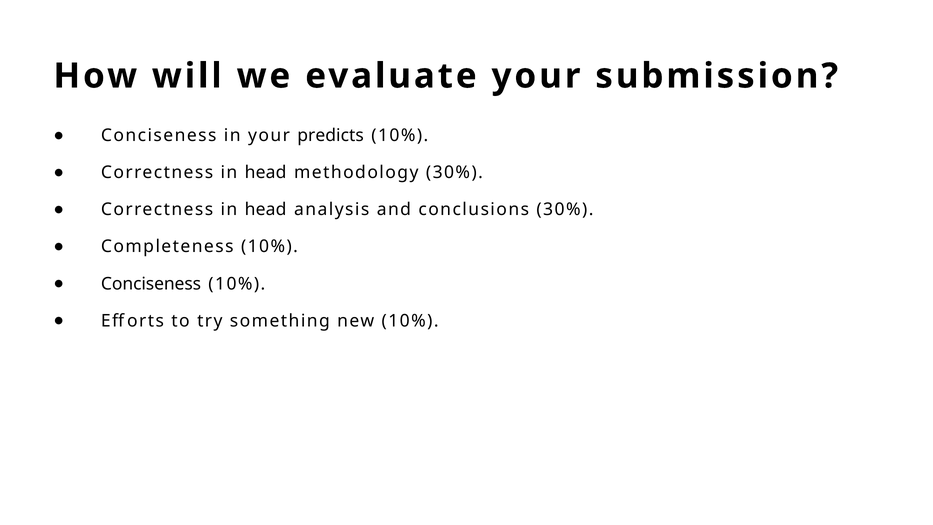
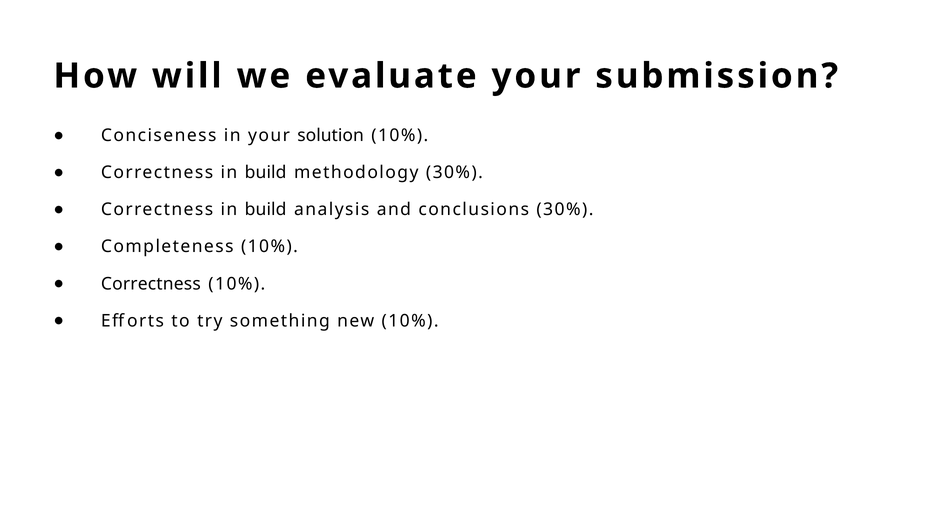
predicts: predicts -> solution (331, 136)
head: head -> build (266, 173)
head: head -> build (266, 210)
Conciseness: Conciseness -> Correctness (151, 284)
